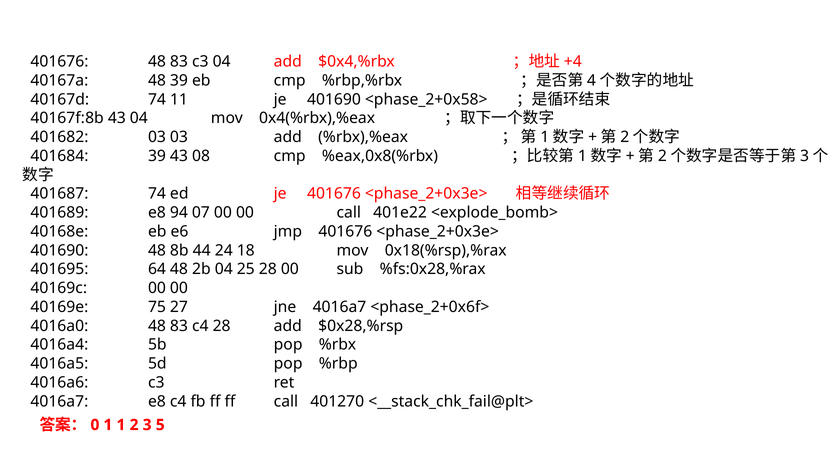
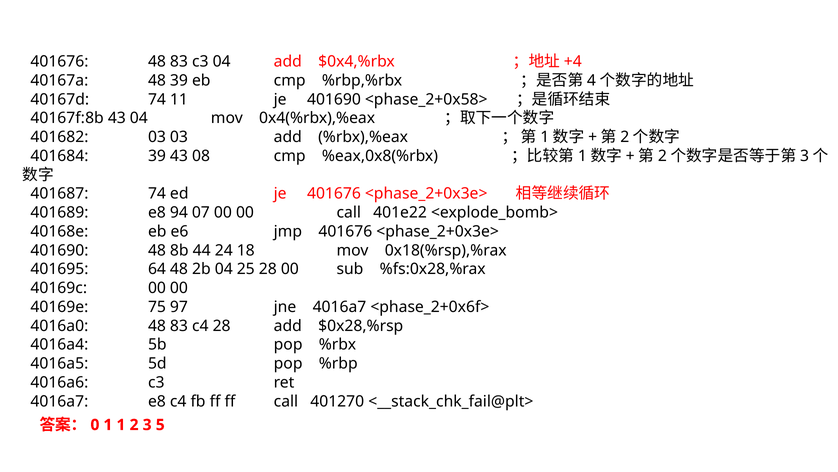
27: 27 -> 97 (179, 307)
